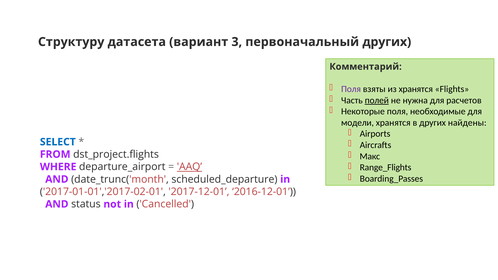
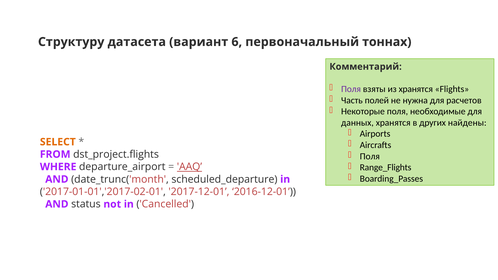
3: 3 -> 6 (237, 42)
первоначальный других: других -> тоннах (387, 42)
полей underline: present -> none (377, 100)
модели: модели -> данных (357, 123)
SELECT colour: blue -> orange (58, 142)
Макс: Макс -> Поля (370, 156)
